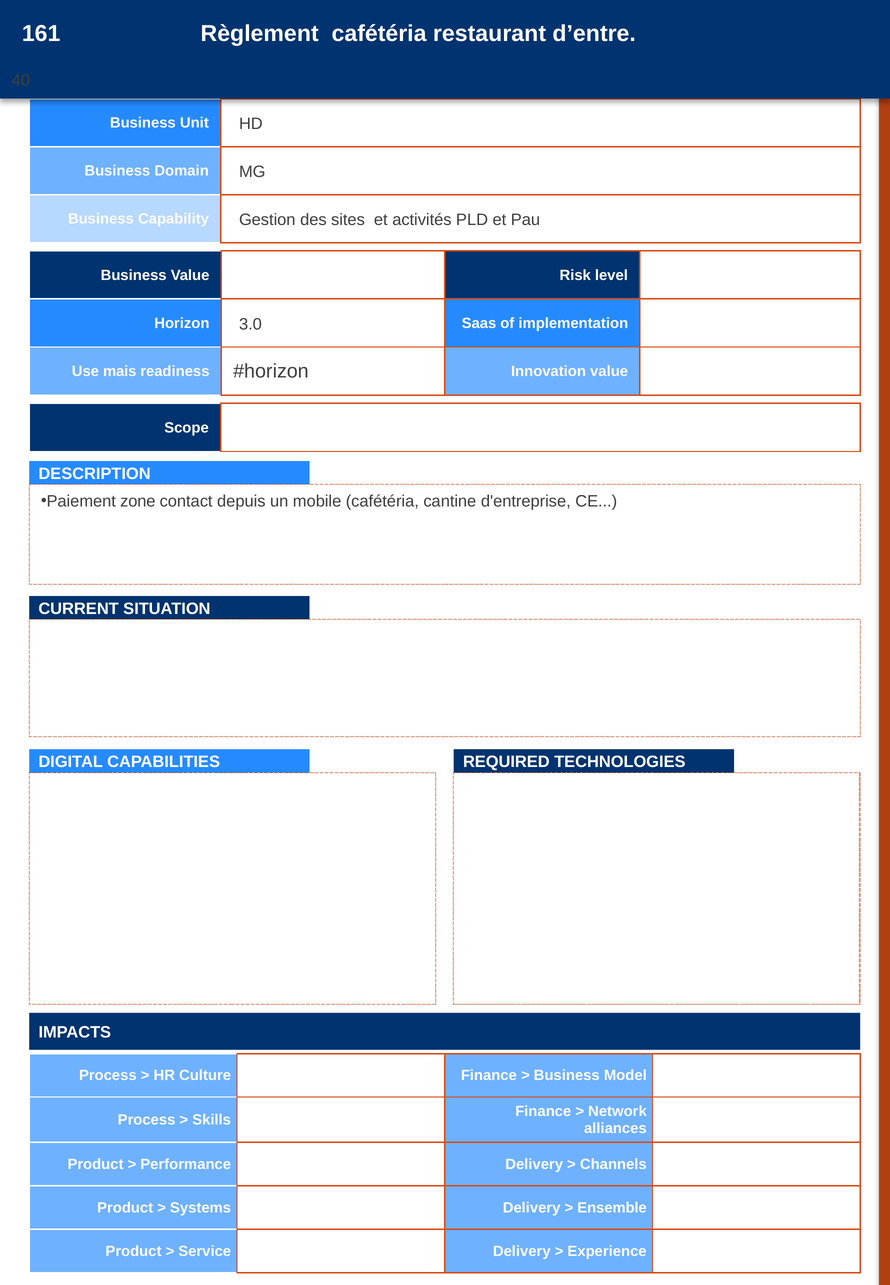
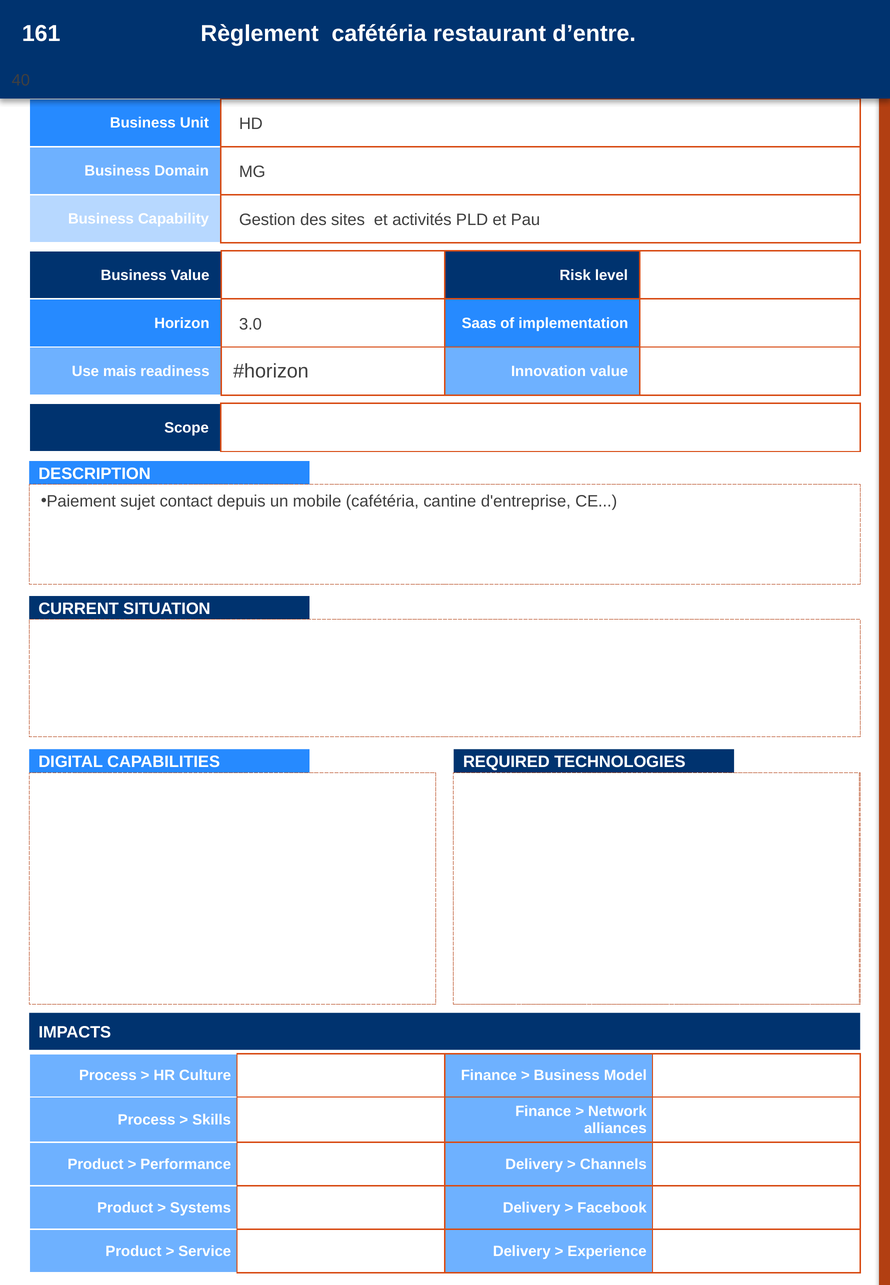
zone: zone -> sujet (138, 502)
Ensemble: Ensemble -> Facebook (612, 1208)
